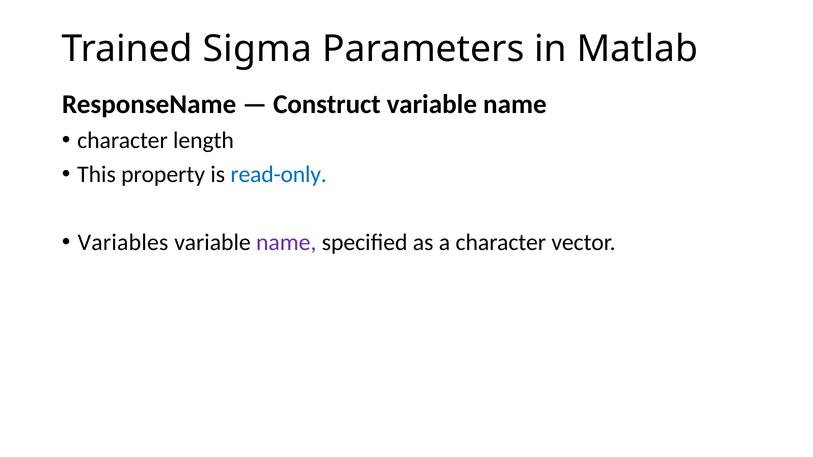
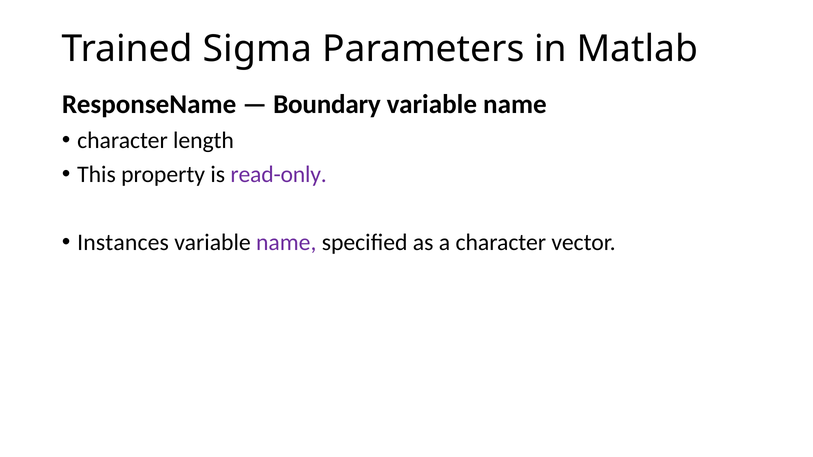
Construct: Construct -> Boundary (327, 105)
read-only colour: blue -> purple (279, 175)
Variables: Variables -> Instances (123, 243)
